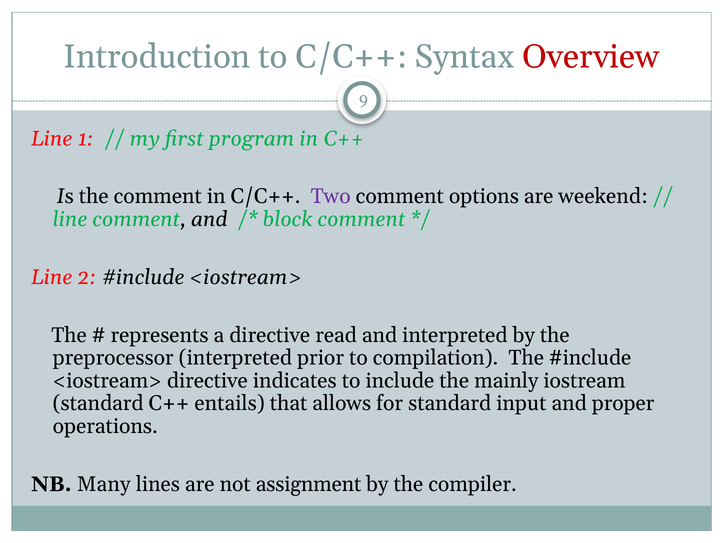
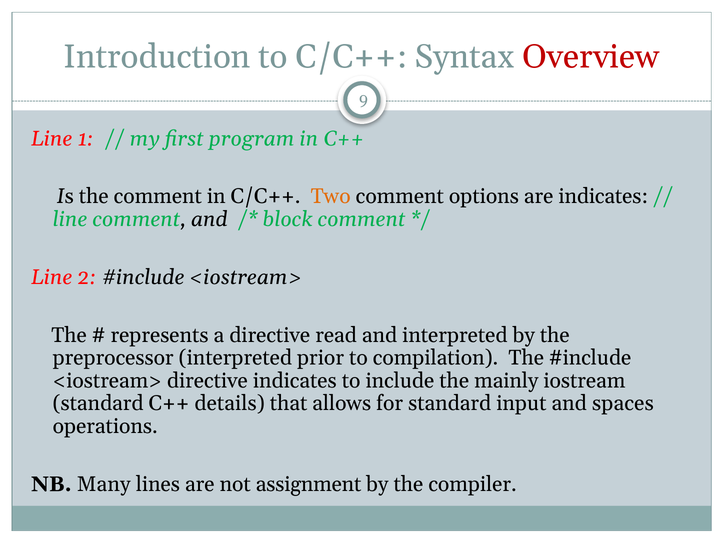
Two colour: purple -> orange (331, 197)
are weekend: weekend -> indicates (603, 197)
entails: entails -> details (230, 404)
proper: proper -> spaces (623, 404)
